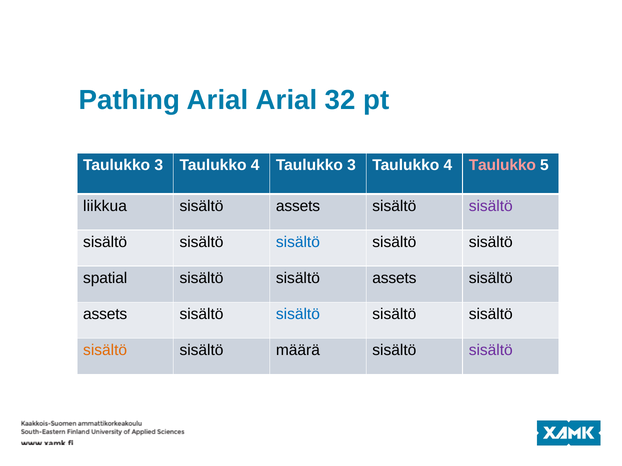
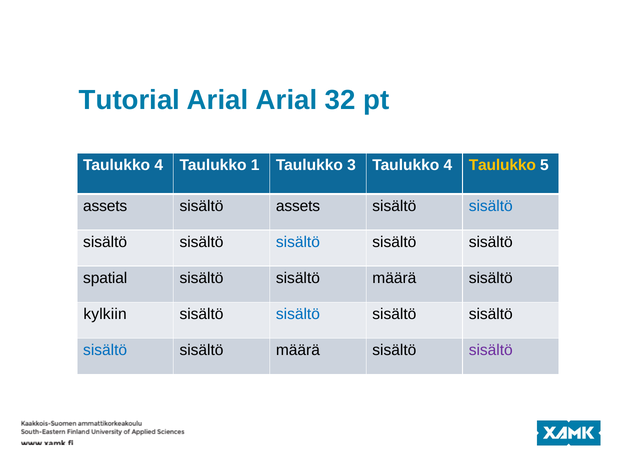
Pathing: Pathing -> Tutorial (129, 100)
3: 3 -> 4 (159, 165)
4: 4 -> 1 (255, 165)
Taulukko colour: pink -> yellow (502, 165)
liikkua: liikkua -> assets (105, 206)
sisältö colour: purple -> blue (491, 206)
assets: assets -> määrä (394, 278)
assets: assets -> kylkiin (105, 315)
sisältö colour: orange -> blue (105, 351)
